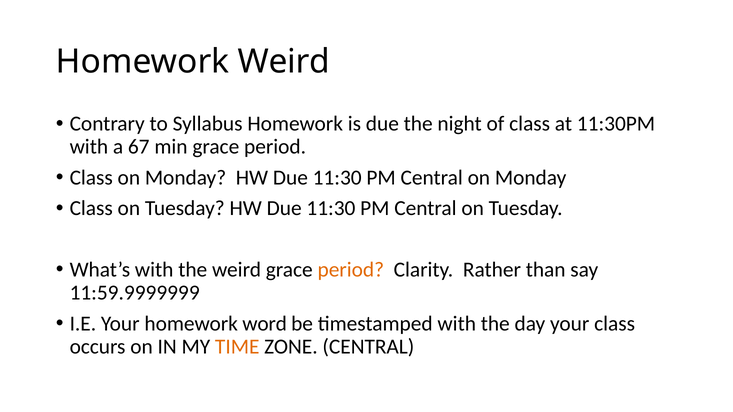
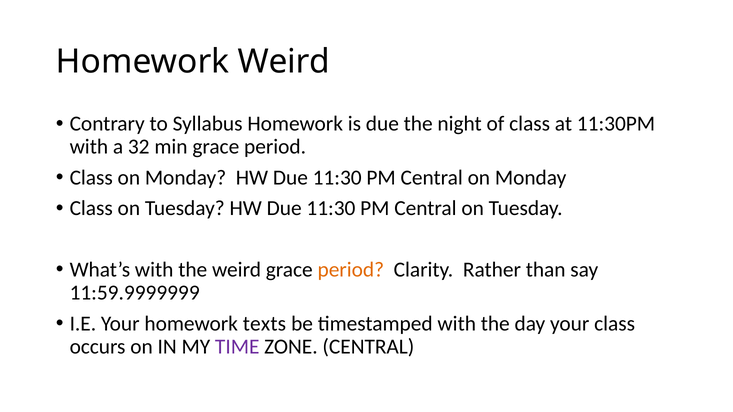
67: 67 -> 32 (139, 147)
word: word -> texts (264, 324)
TIME colour: orange -> purple (237, 347)
